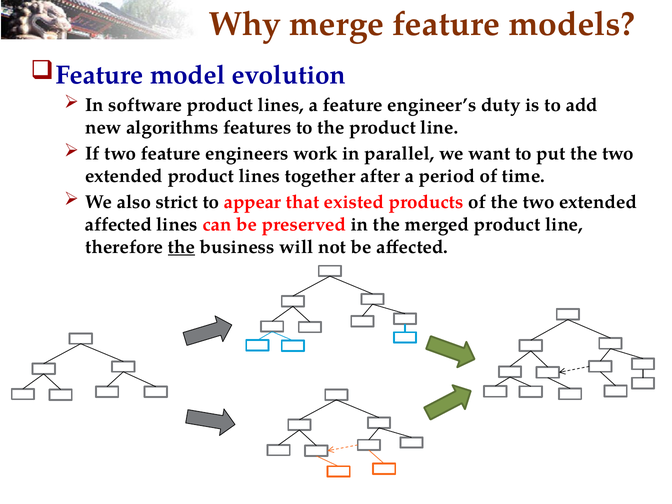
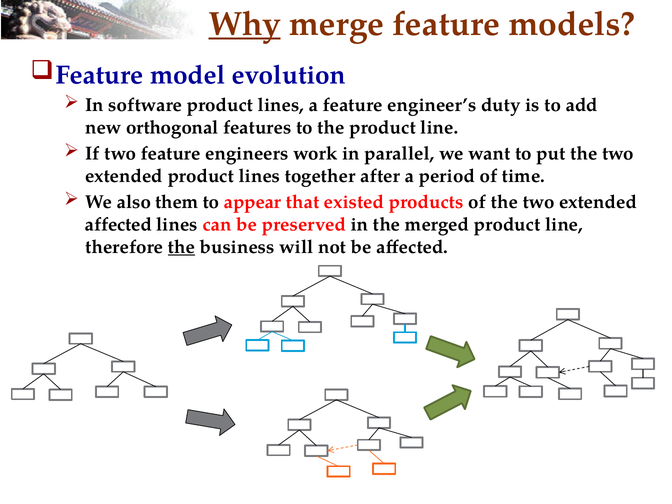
Why underline: none -> present (245, 24)
algorithms: algorithms -> orthogonal (172, 127)
strict: strict -> them (177, 202)
